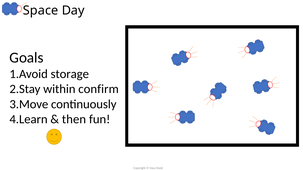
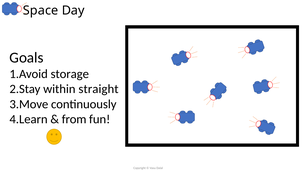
confirm: confirm -> straight (99, 89)
then: then -> from (74, 120)
